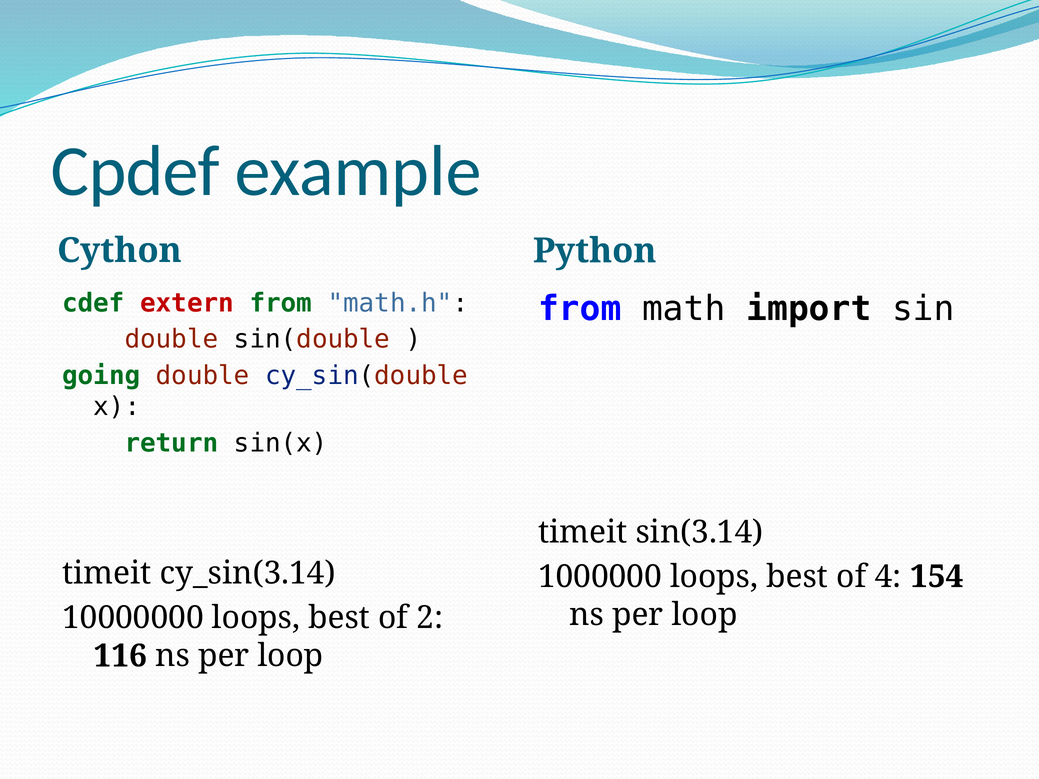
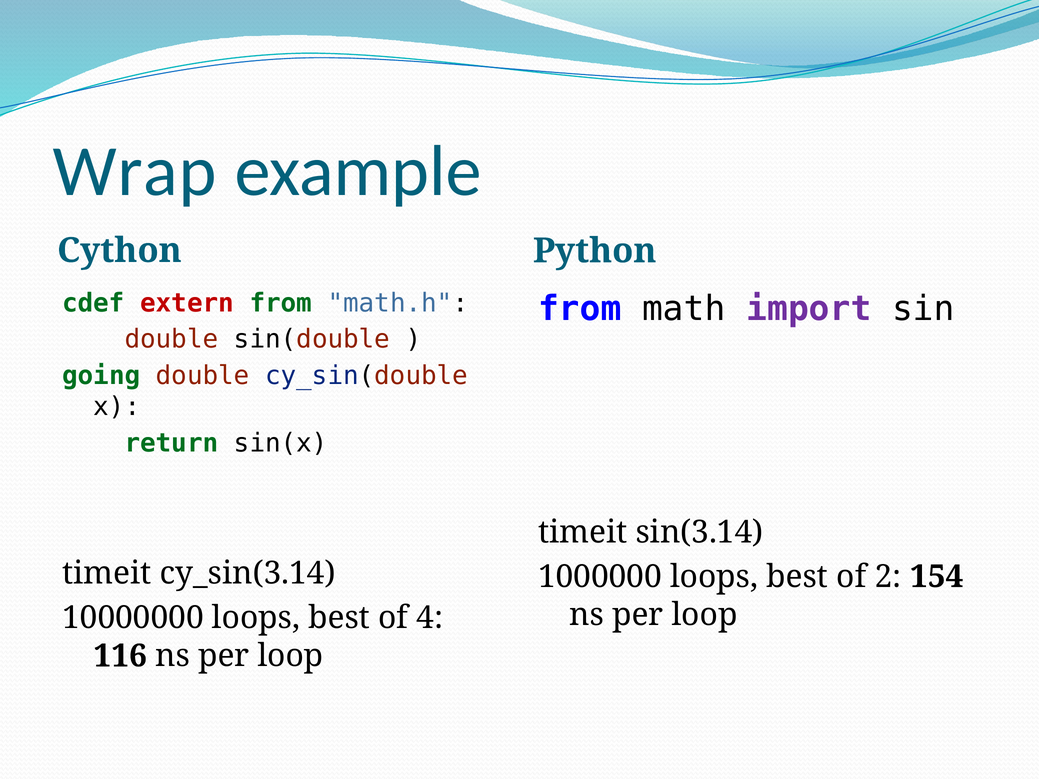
Cpdef: Cpdef -> Wrap (135, 172)
import colour: black -> purple (809, 309)
4: 4 -> 2 (888, 577)
2: 2 -> 4 (430, 618)
